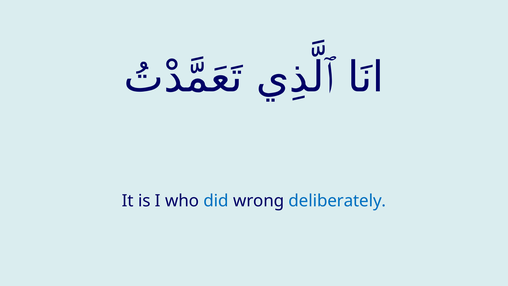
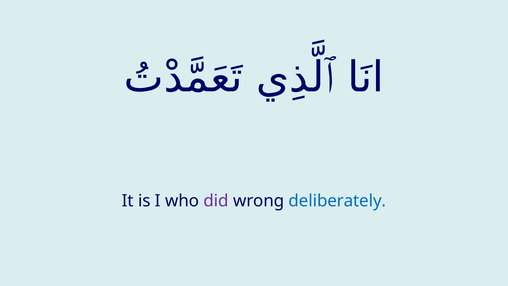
did colour: blue -> purple (216, 201)
